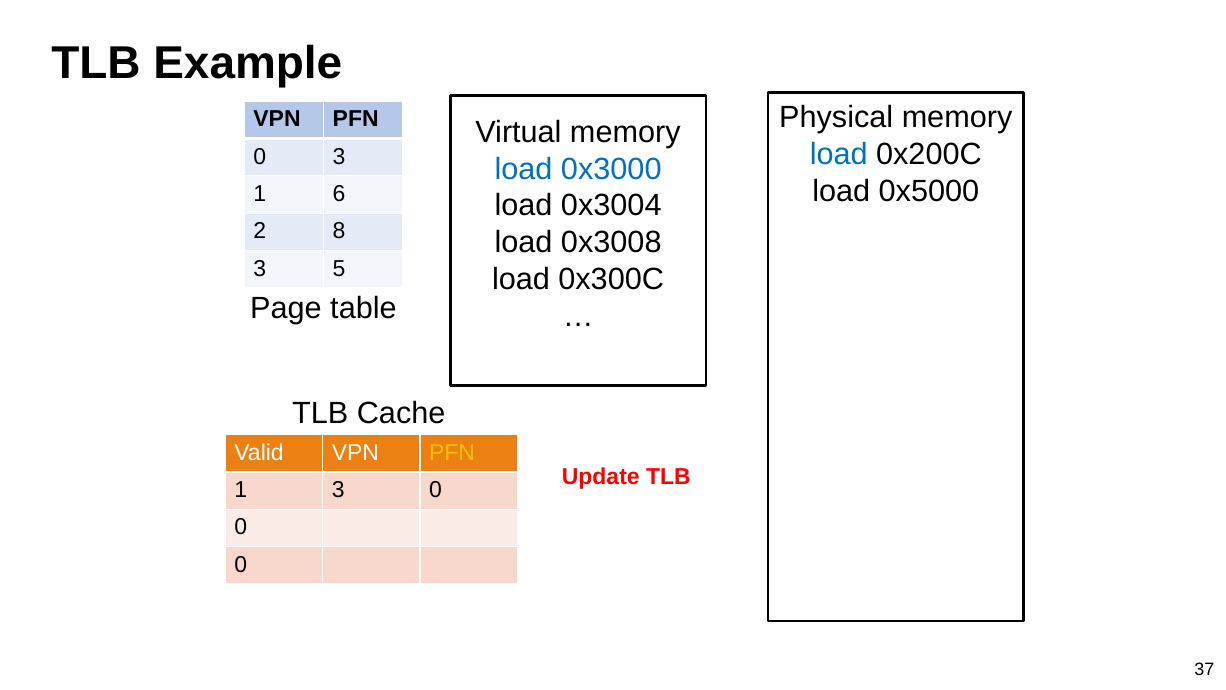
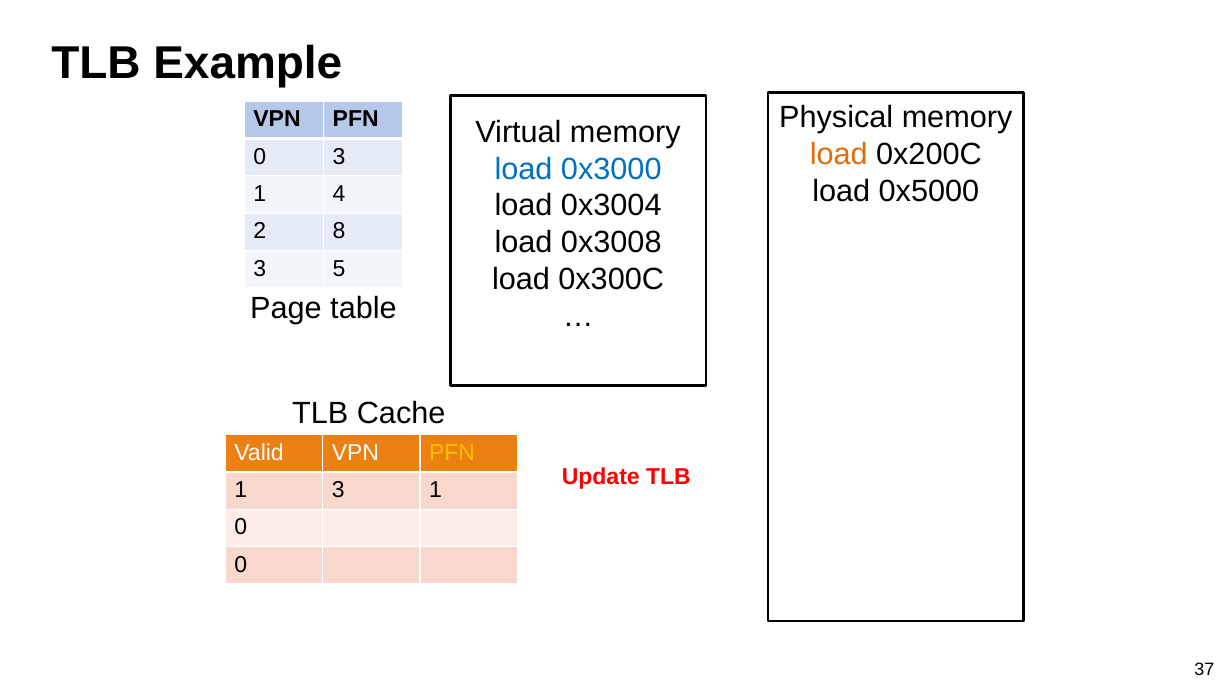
load colour: blue -> orange (839, 155)
6: 6 -> 4 (339, 194)
1 3 0: 0 -> 1 (436, 490)
